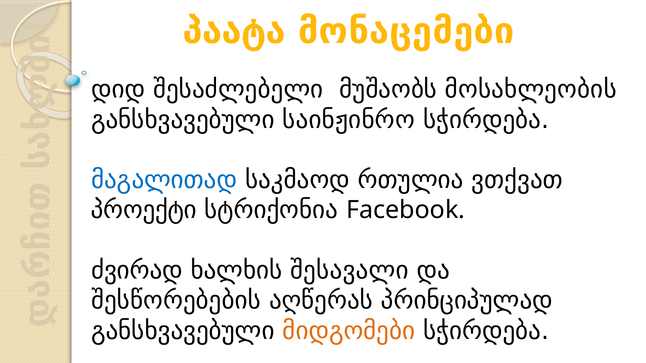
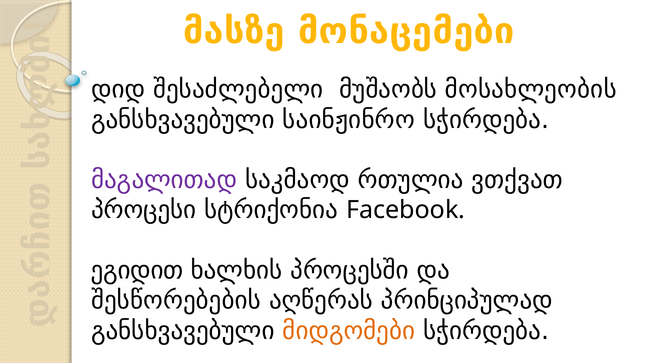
პაატა: პაატა -> მასზე (234, 31)
მაგალითად colour: blue -> purple (164, 180)
პროექტი: პროექტი -> პროცესი (144, 210)
ძვირად: ძვირად -> ეგიდით (137, 271)
შესავალი: შესავალი -> პროცესში (350, 271)
